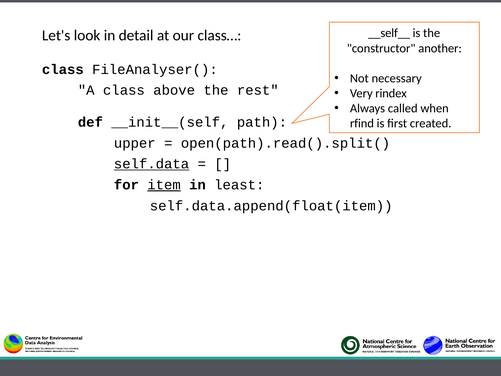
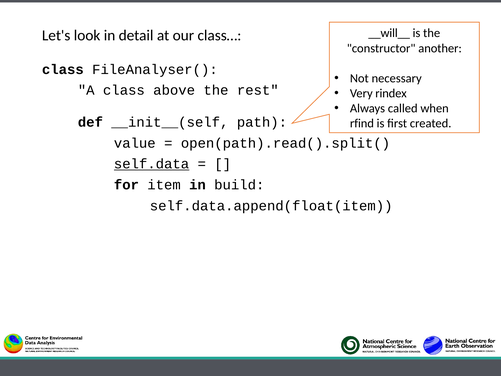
__self__: __self__ -> __will__ (389, 33)
upper: upper -> value (135, 143)
item underline: present -> none (164, 185)
least: least -> build (239, 185)
